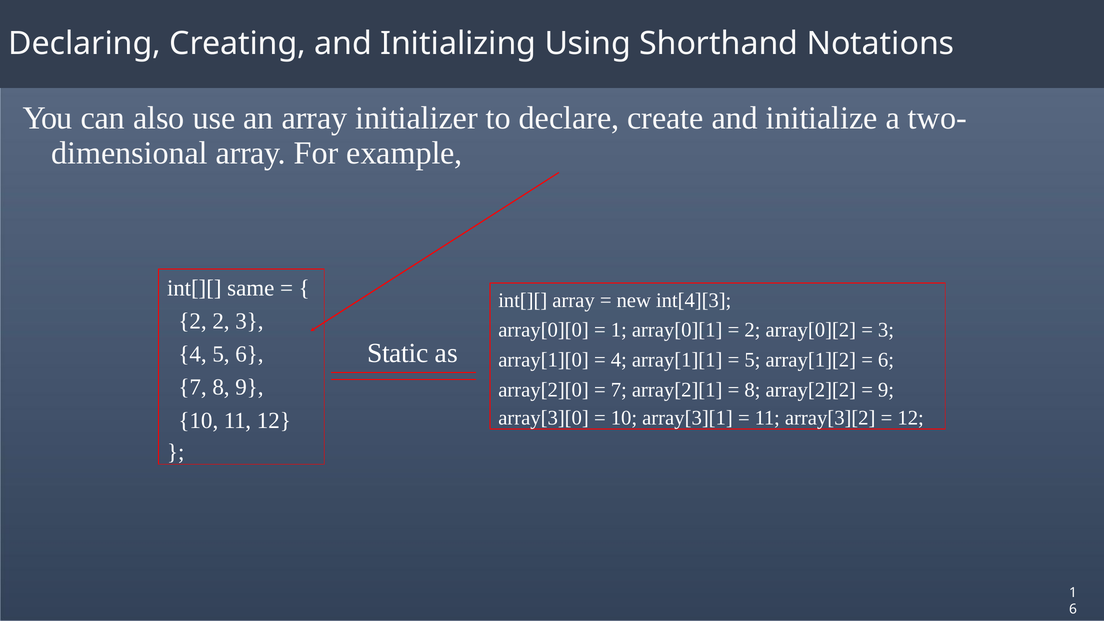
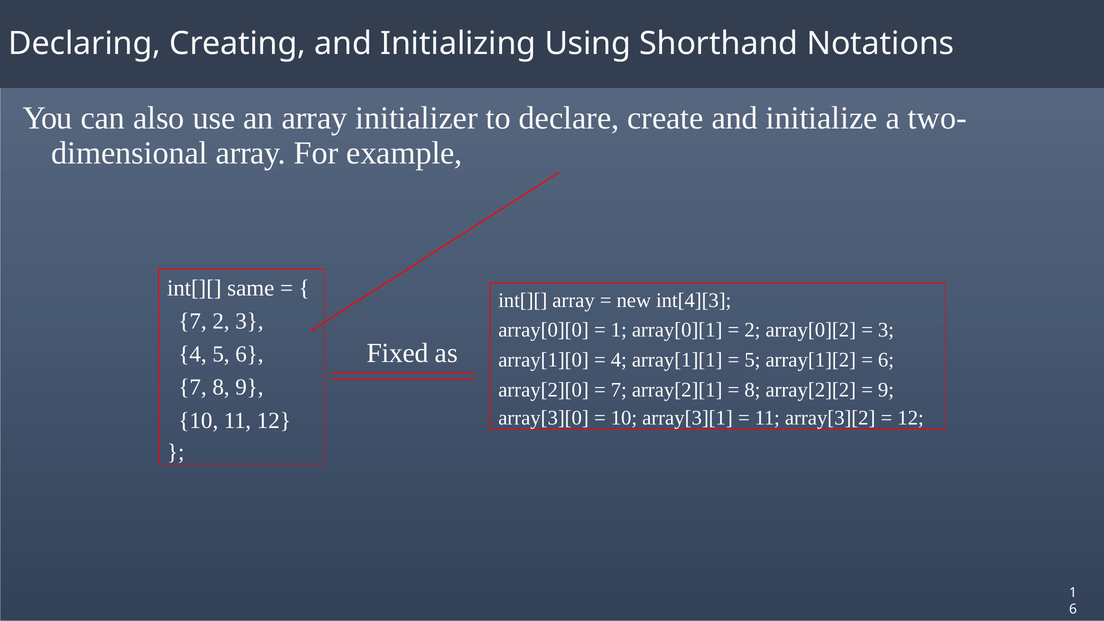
2: 2 -> 7 (193, 321)
Static: Static -> Fixed (398, 353)
